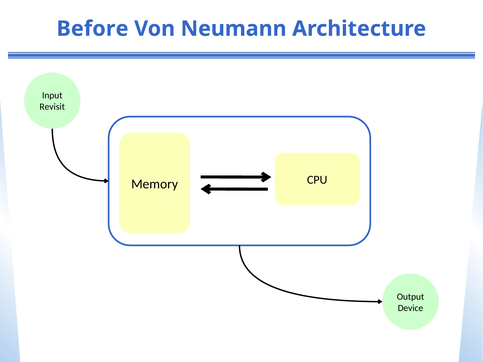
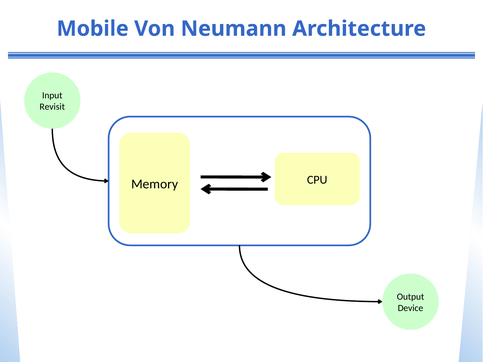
Before: Before -> Mobile (93, 29)
